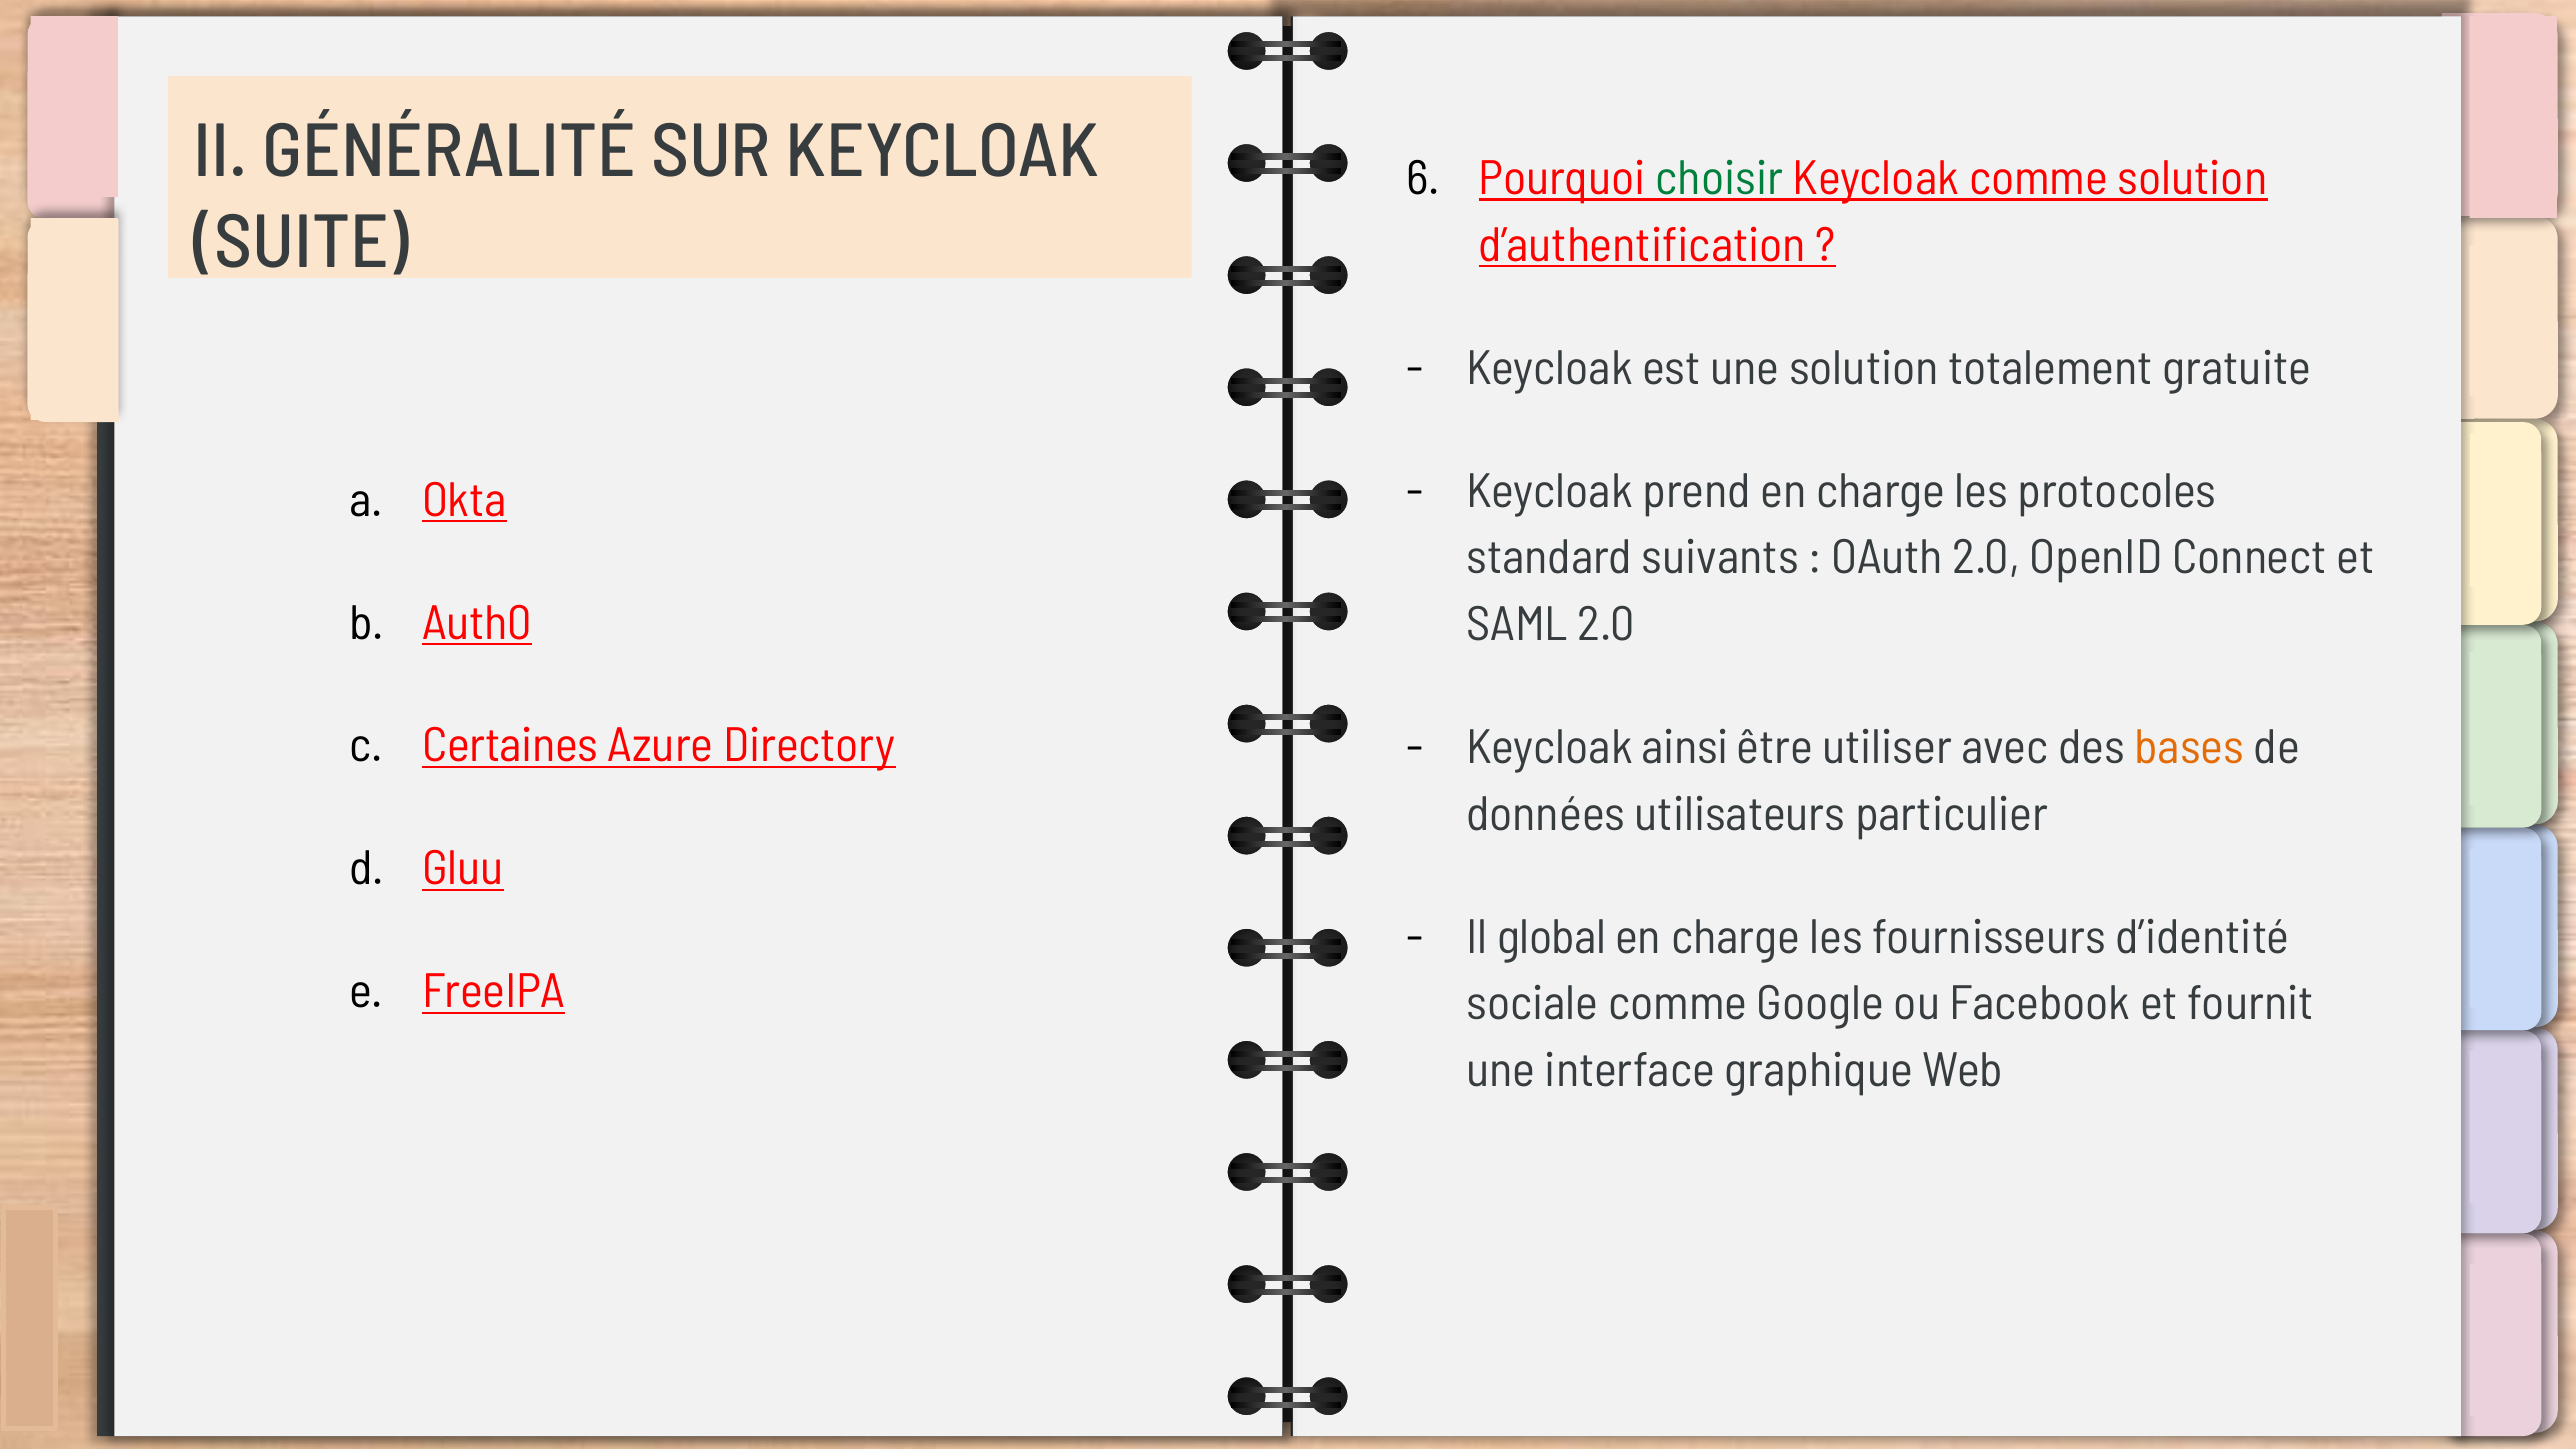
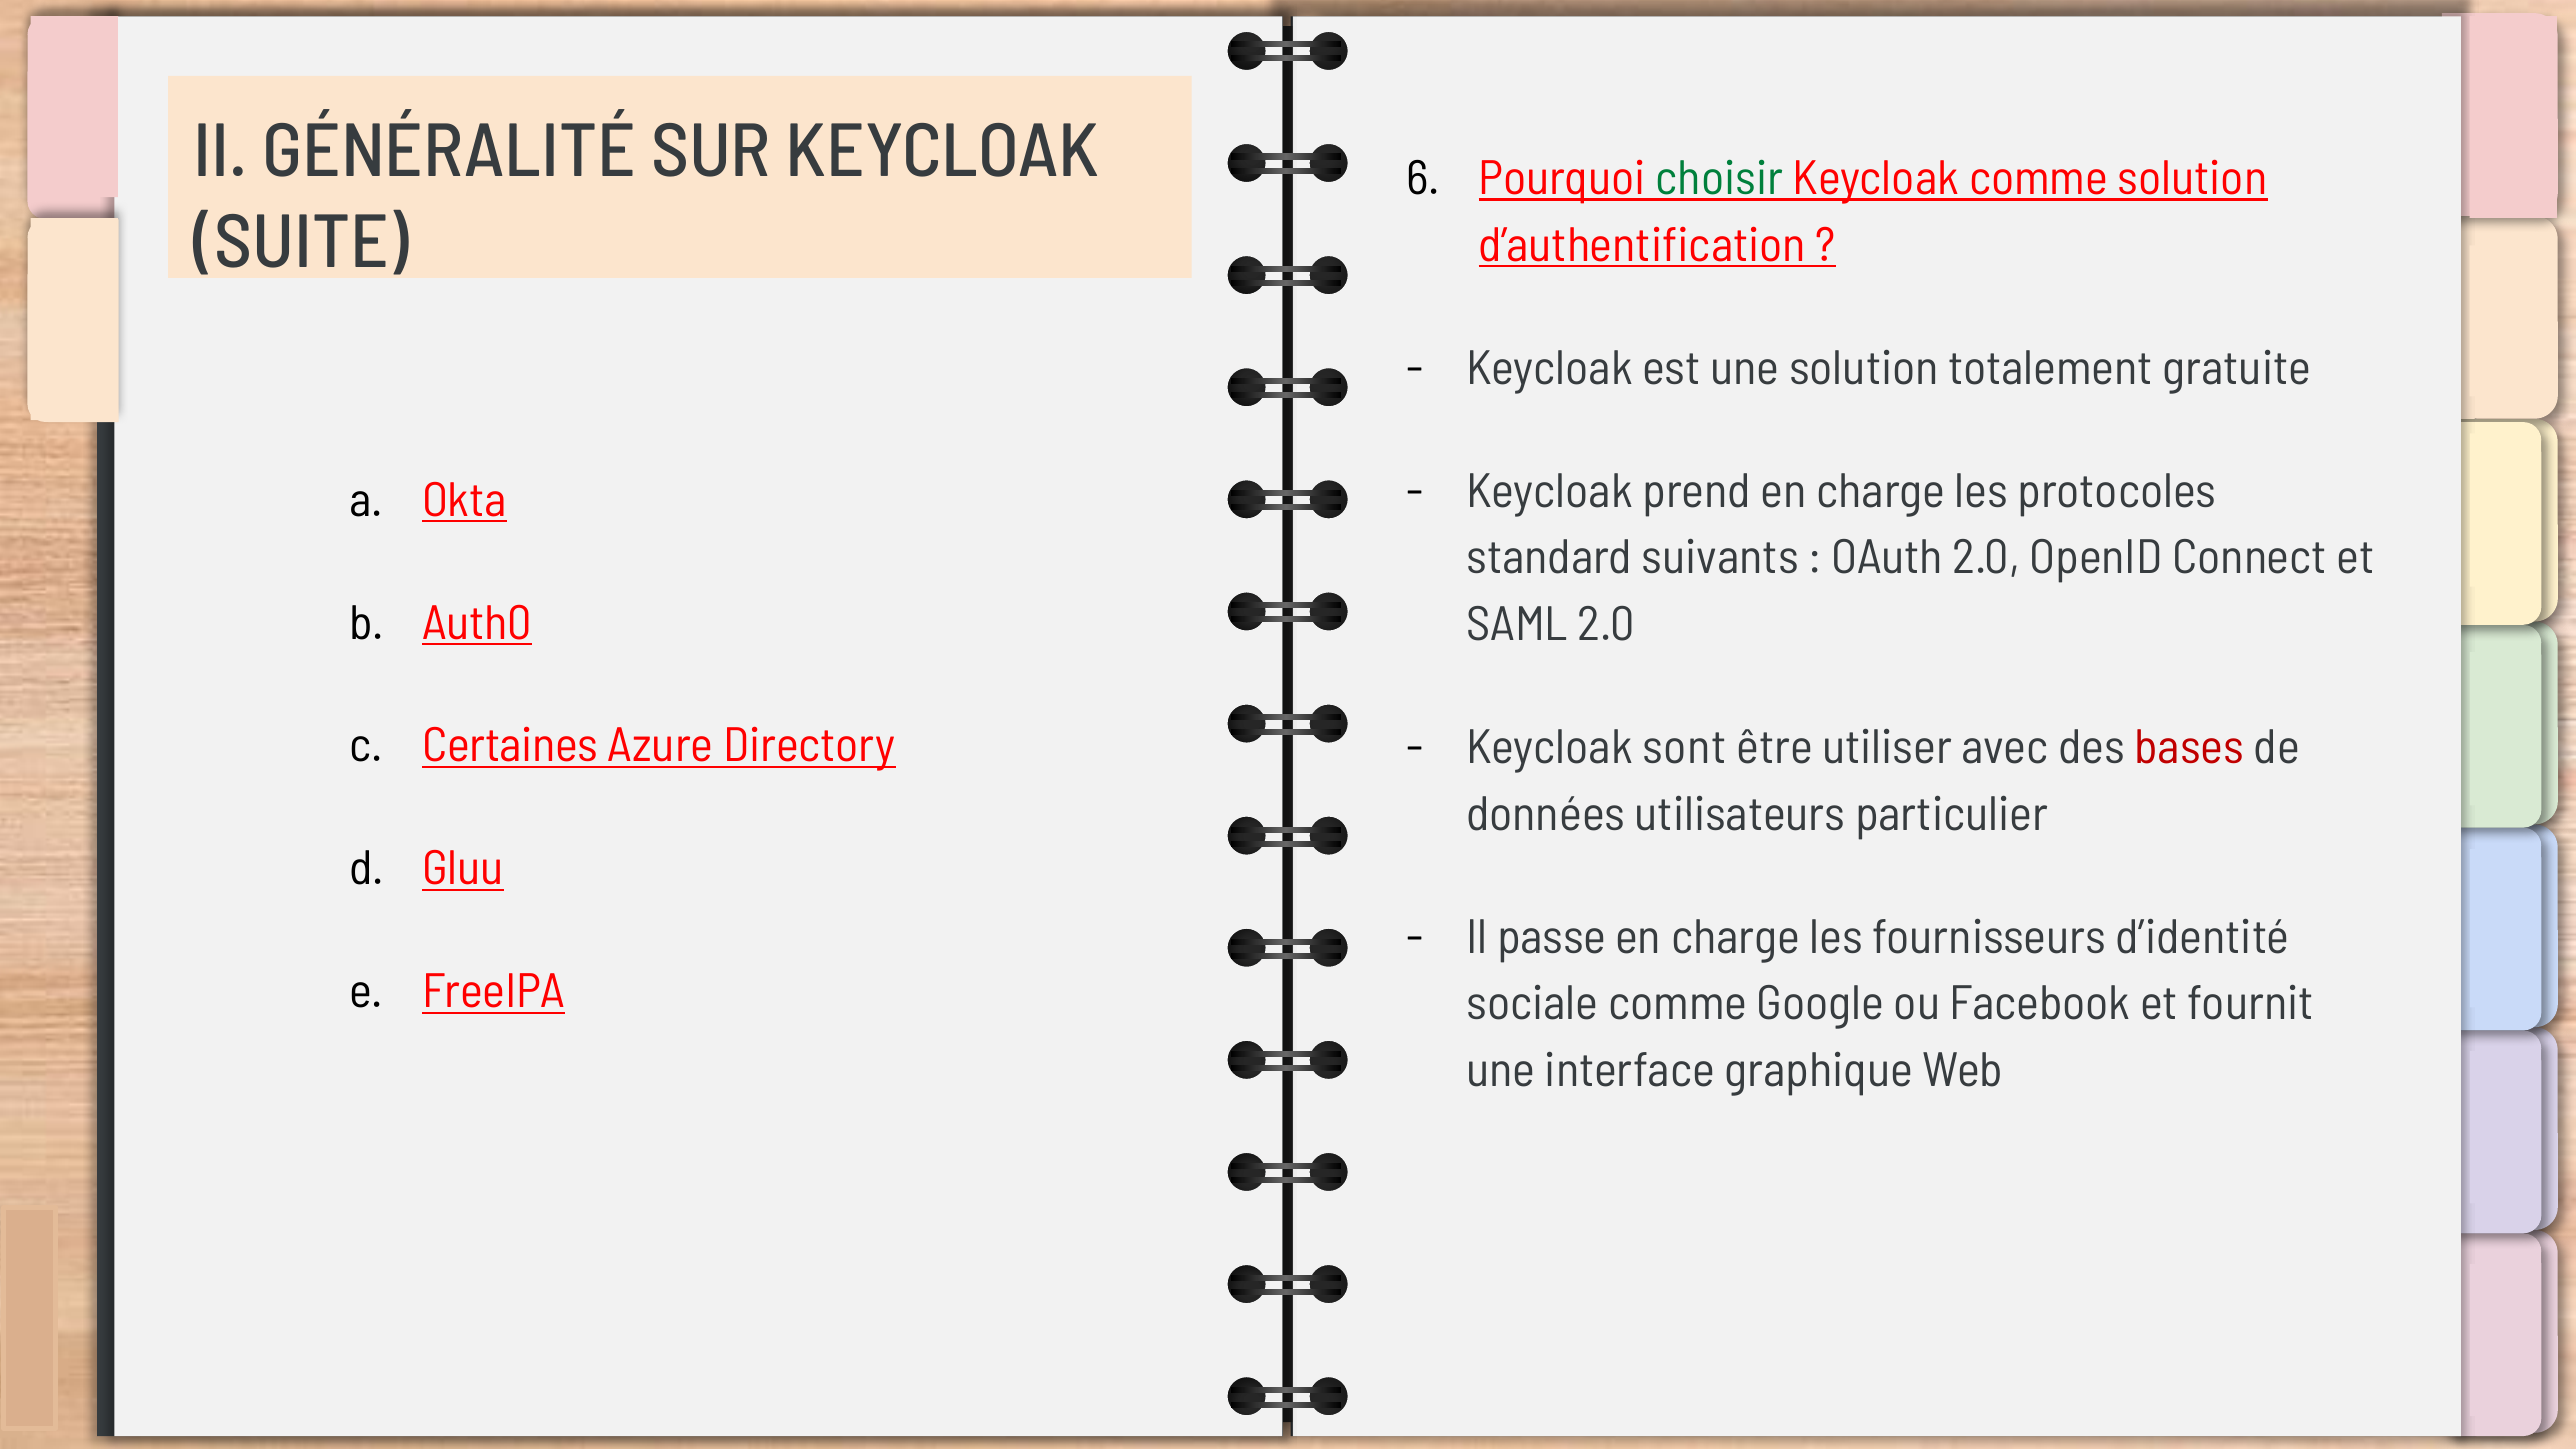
ainsi: ainsi -> sont (1685, 748)
bases colour: orange -> red (2189, 748)
global: global -> passe (1552, 937)
